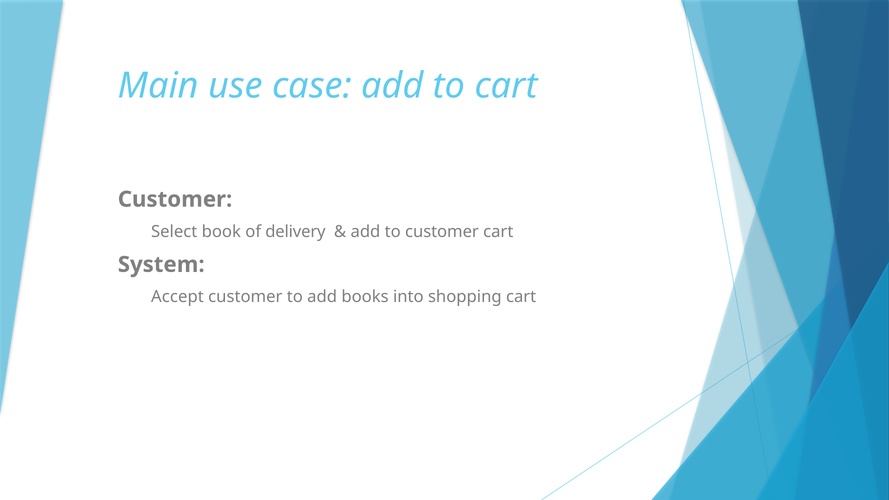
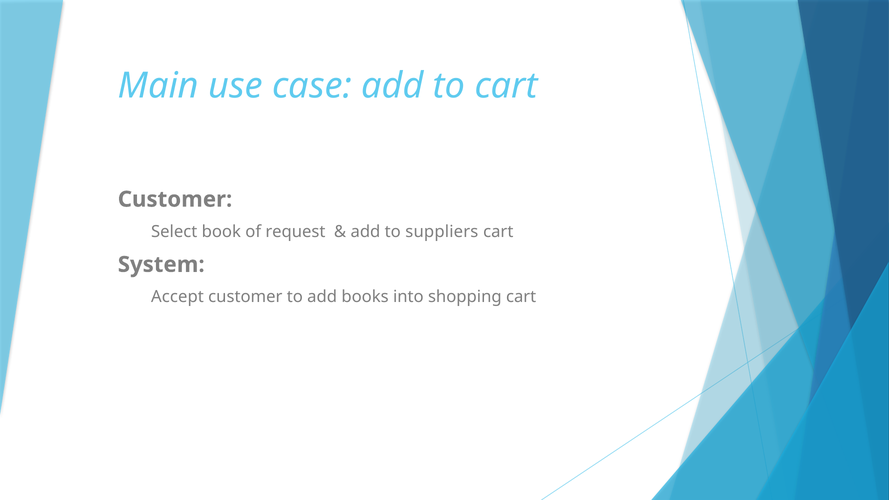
delivery: delivery -> request (295, 232)
to customer: customer -> suppliers (442, 232)
